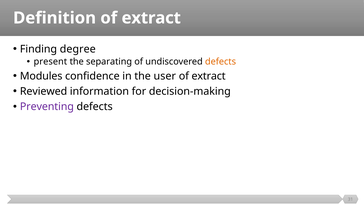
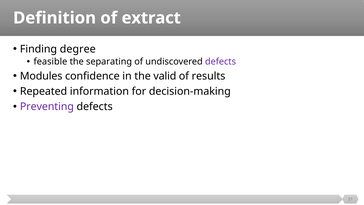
present: present -> feasible (50, 62)
defects colour: orange -> purple (221, 62)
user: user -> valid (165, 76)
extract: extract -> results (209, 76)
Reviewed: Reviewed -> Repeated (44, 91)
